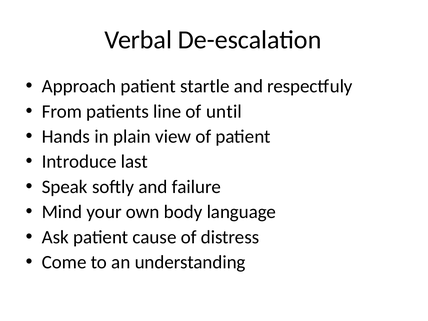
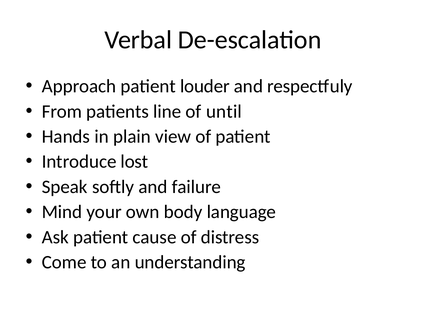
startle: startle -> louder (205, 86)
last: last -> lost (134, 162)
